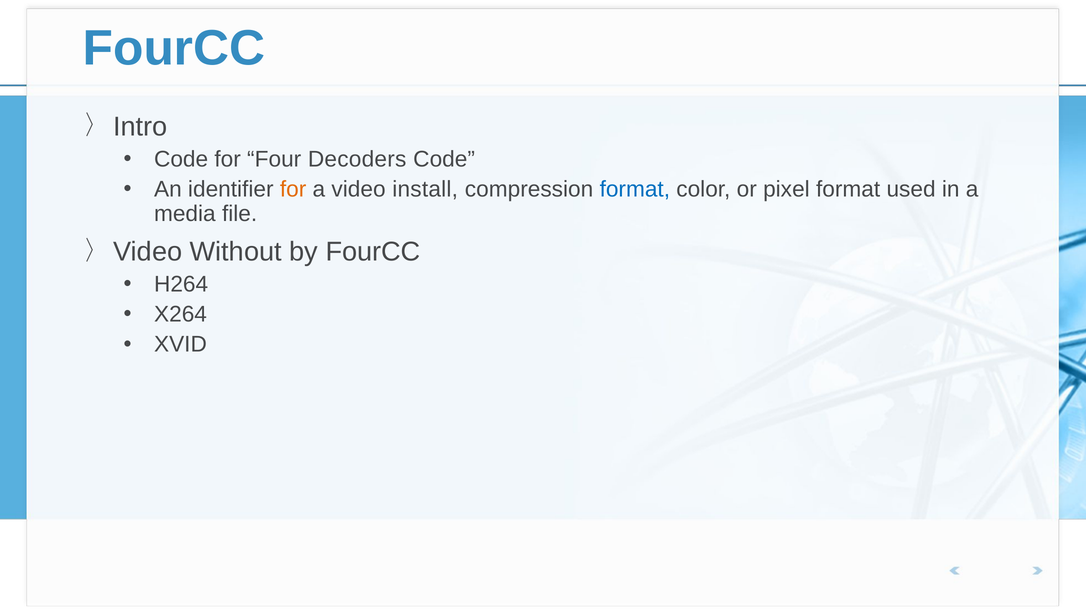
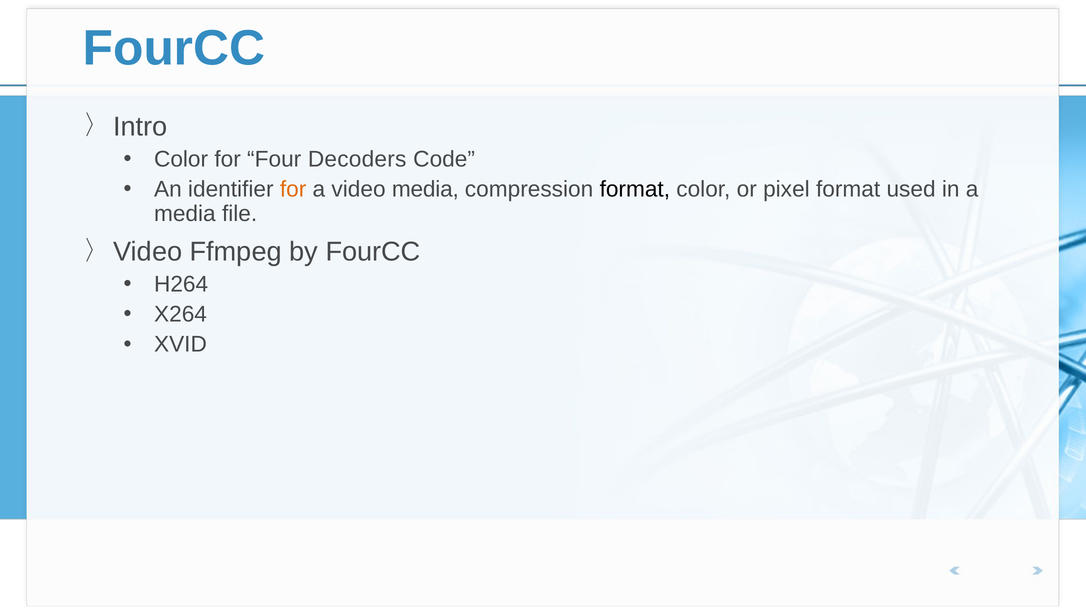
Code: Code -> Color (181, 159)
video install: install -> media (425, 189)
format colour: blue -> black (635, 189)
Without: Without -> Ffmpeg (236, 252)
